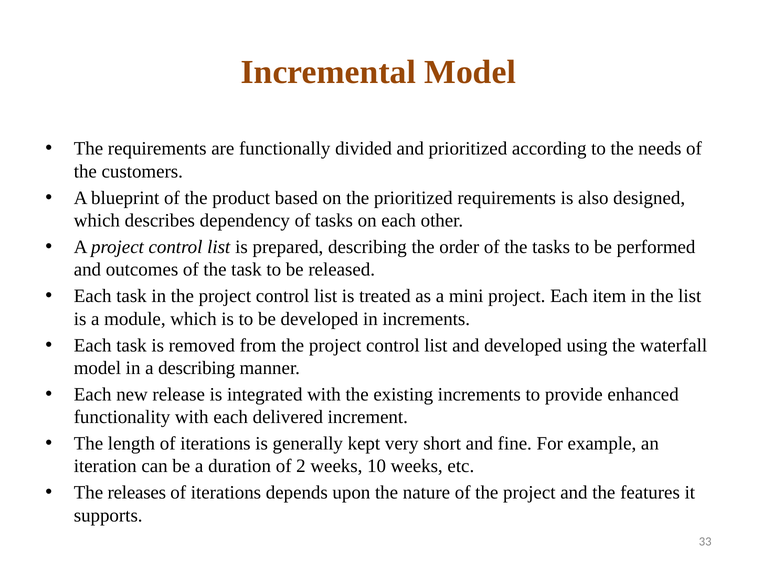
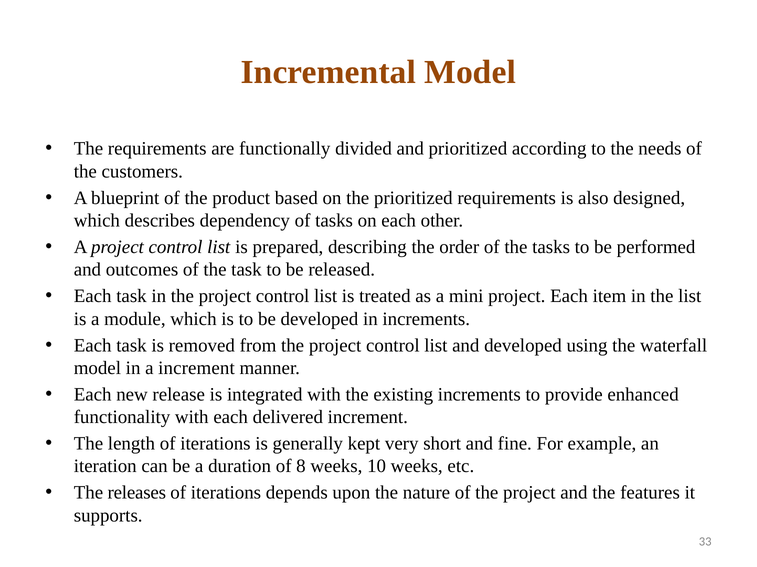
a describing: describing -> increment (197, 368)
2: 2 -> 8 (301, 467)
